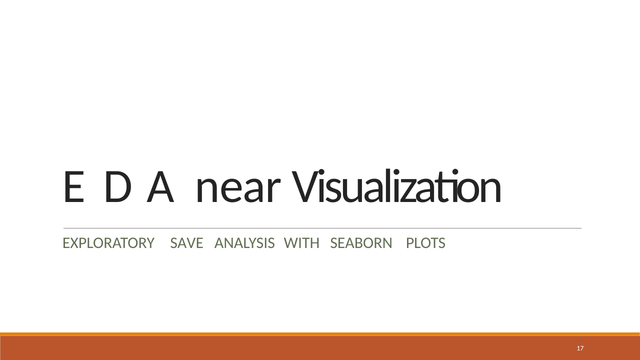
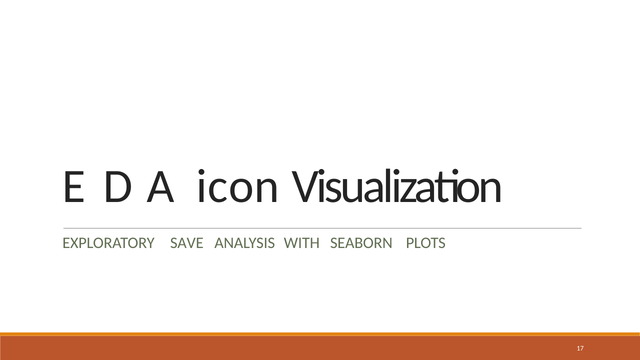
near: near -> icon (238, 187)
